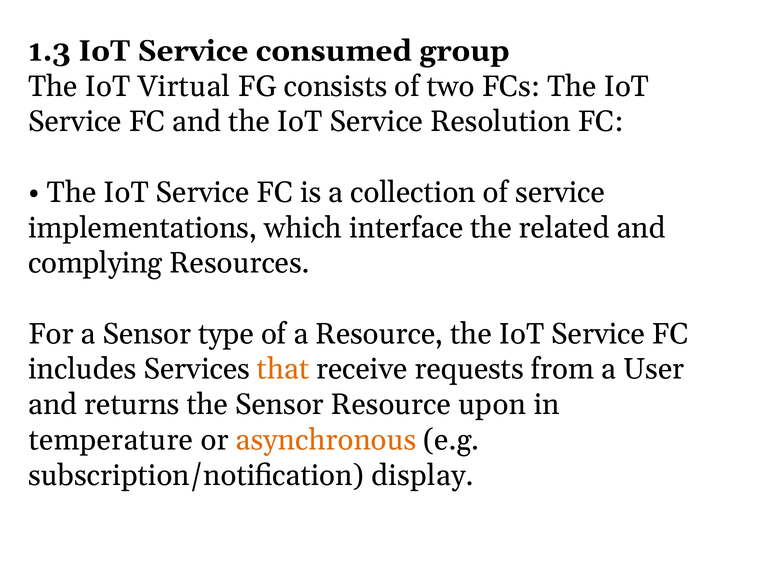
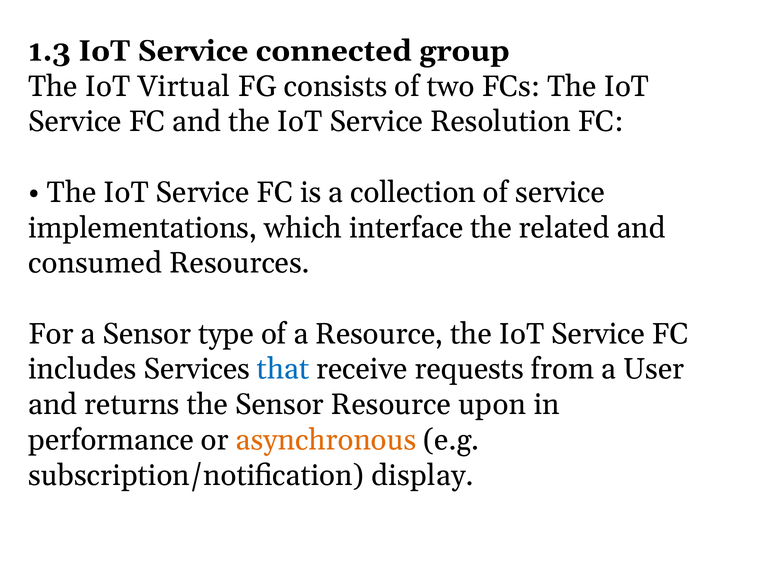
consumed: consumed -> connected (334, 51)
complying: complying -> consumed (95, 263)
that colour: orange -> blue (283, 369)
temperature: temperature -> performance (111, 440)
